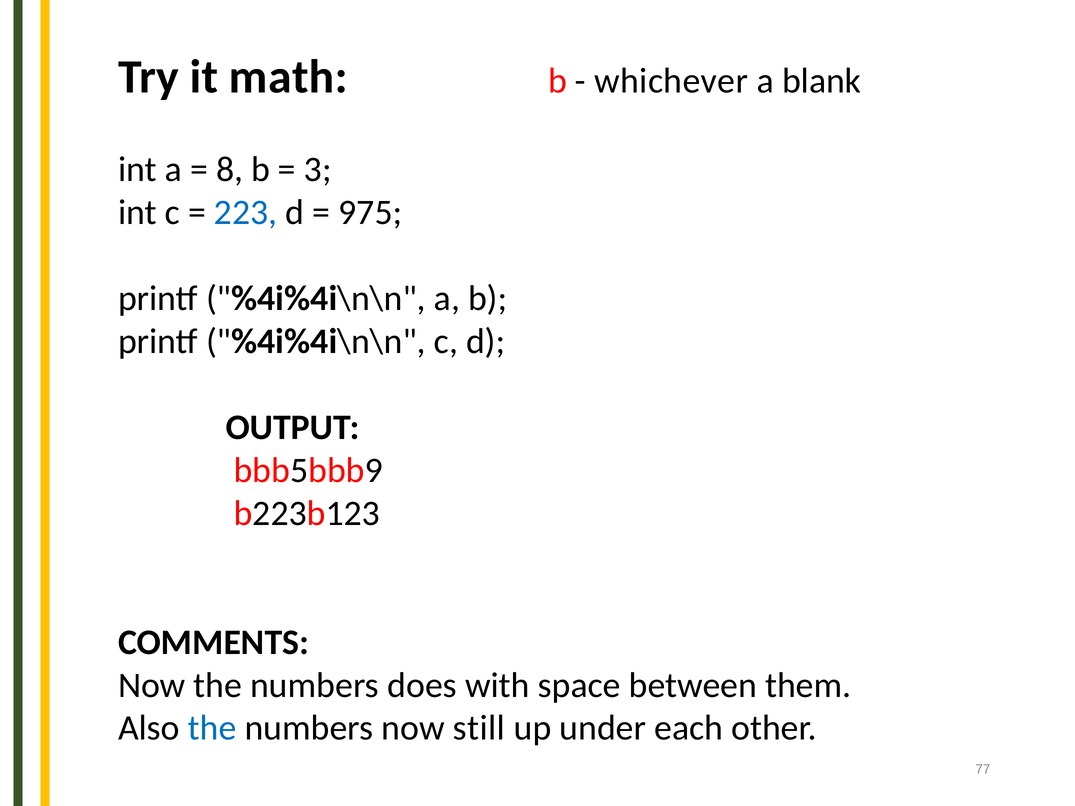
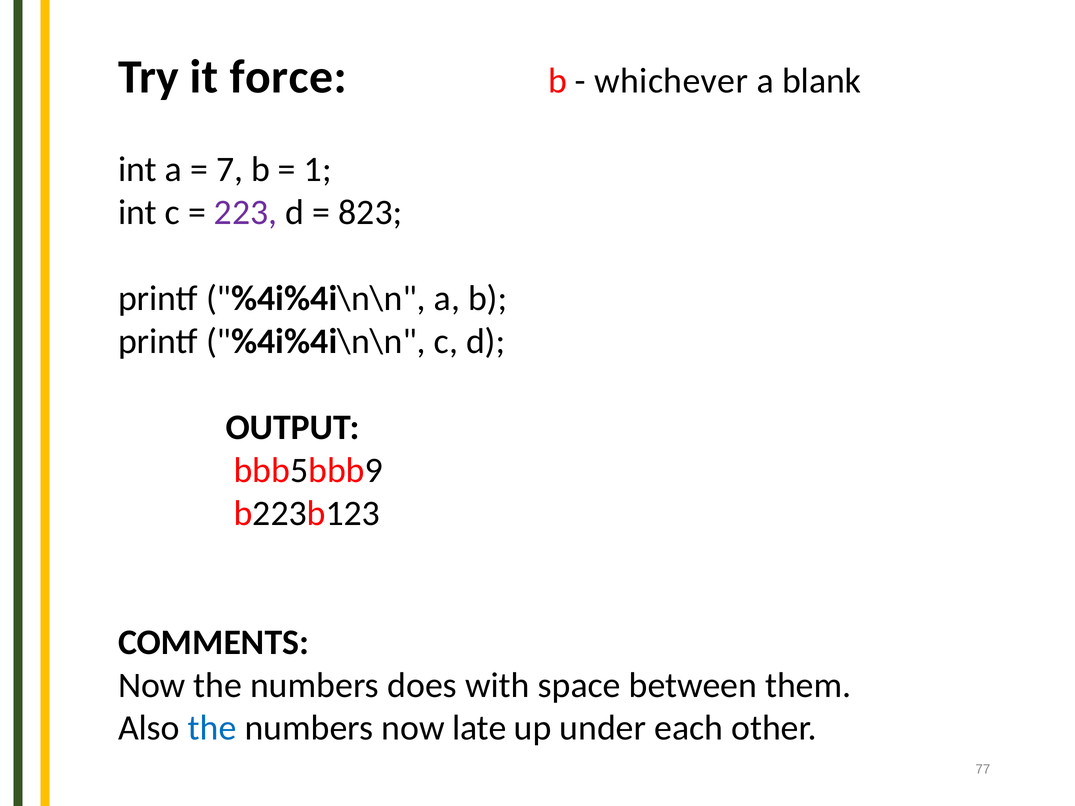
math: math -> force (288, 77)
8: 8 -> 7 (230, 169)
3: 3 -> 1 (318, 169)
223 colour: blue -> purple (246, 212)
975: 975 -> 823 (370, 212)
still: still -> late (479, 728)
